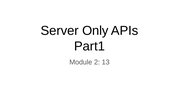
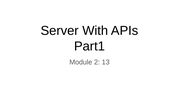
Only: Only -> With (95, 31)
